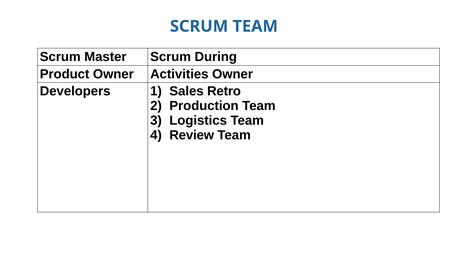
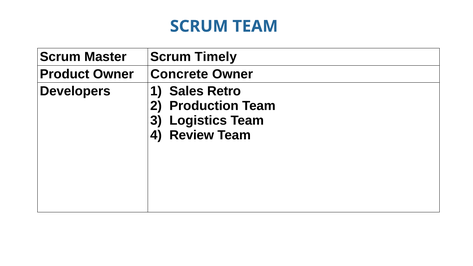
During: During -> Timely (216, 57)
Activities: Activities -> Concrete (179, 74)
